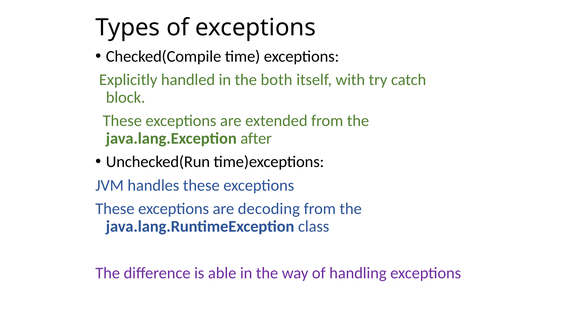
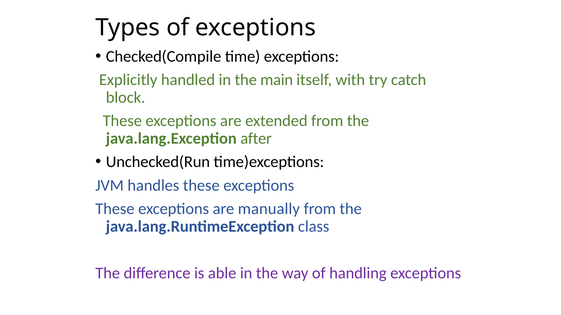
both: both -> main (277, 80)
decoding: decoding -> manually (269, 209)
